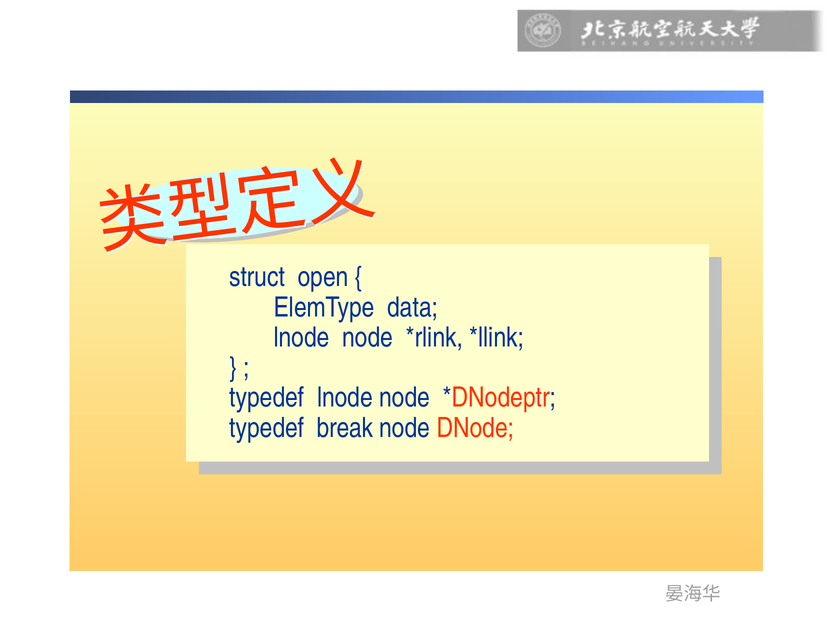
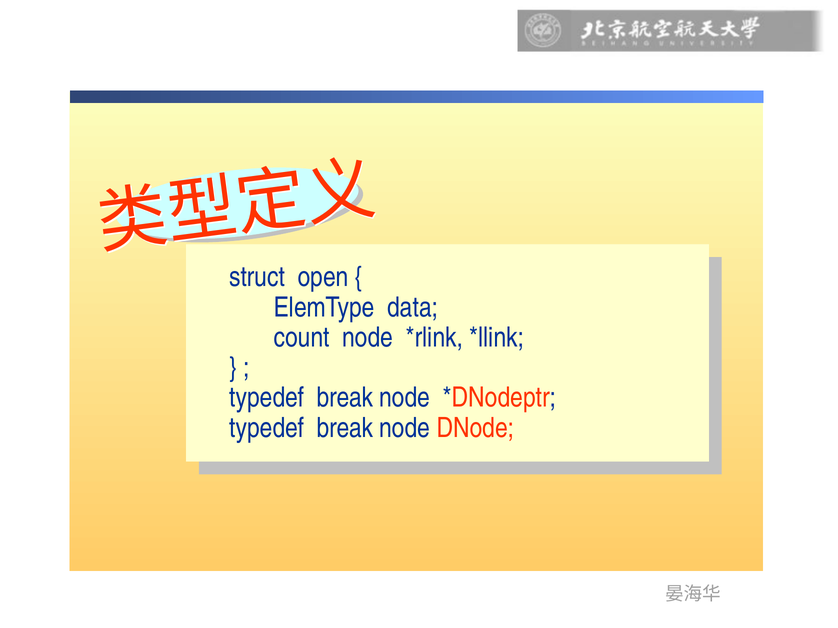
lnode: lnode -> count (302, 338)
lnode: lnode -> break (345, 398)
